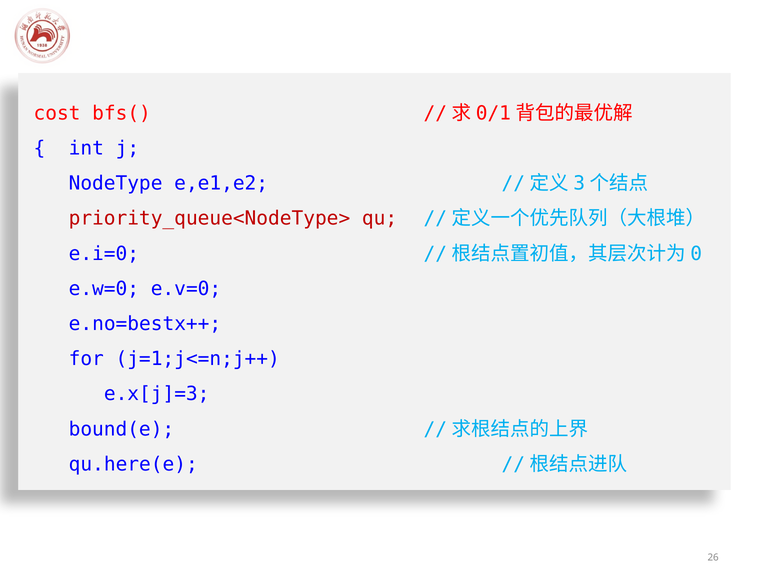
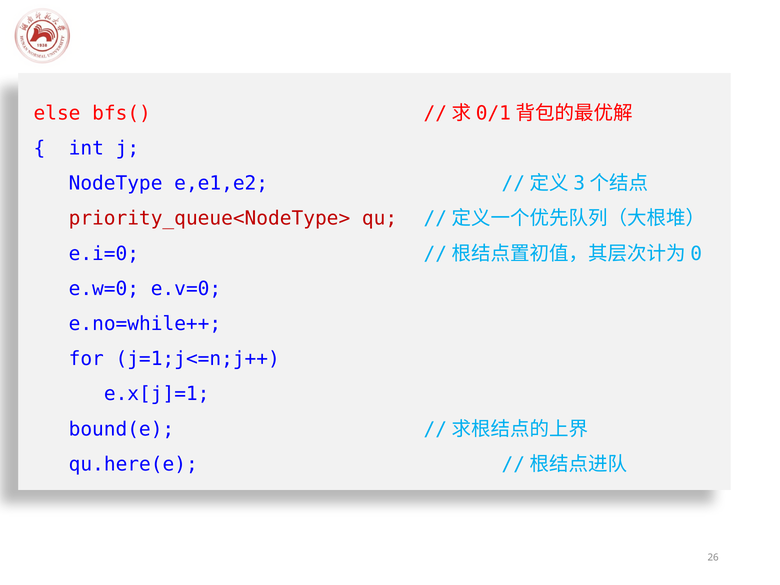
cost: cost -> else (57, 113)
e.no=bestx++: e.no=bestx++ -> e.no=while++ (145, 324)
e.x[j]=3: e.x[j]=3 -> e.x[j]=1 (157, 394)
